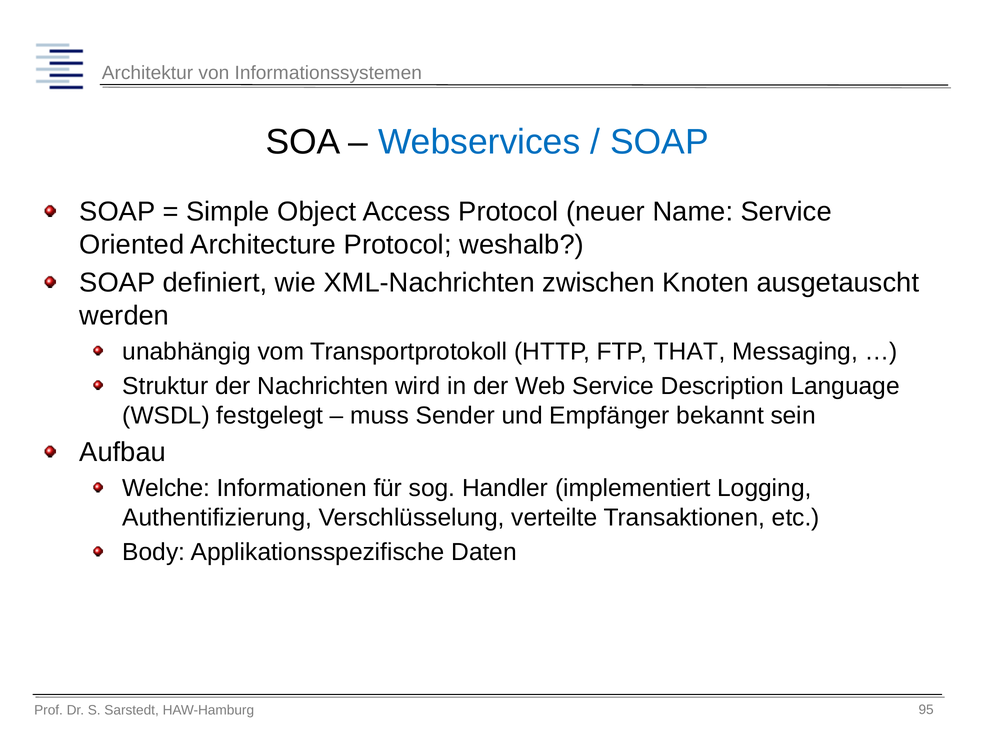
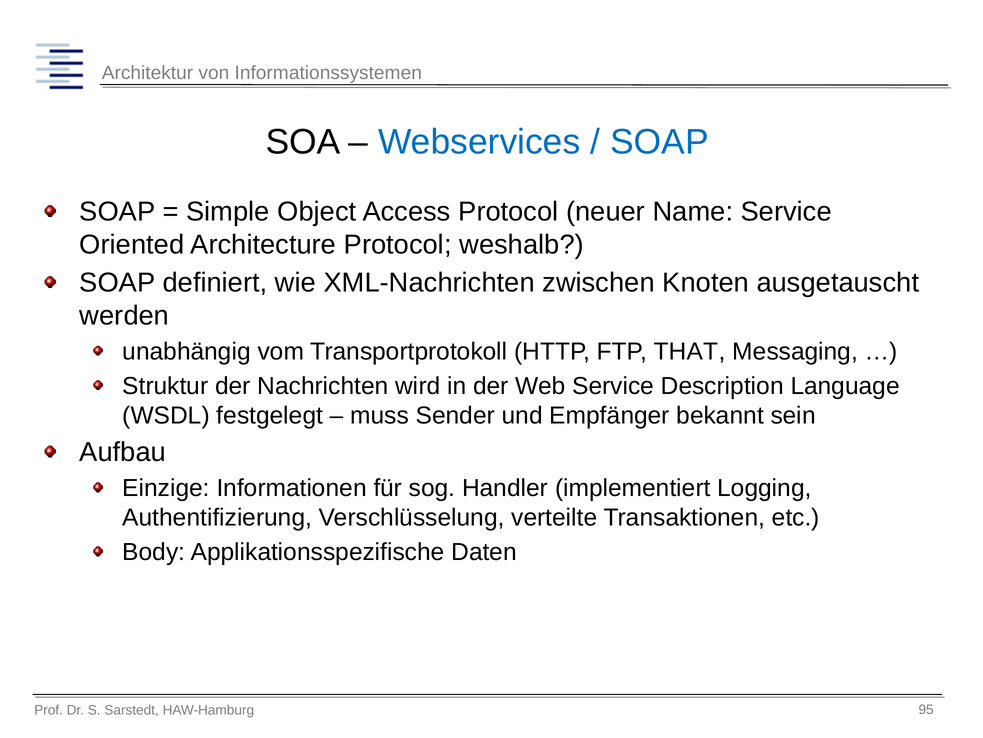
Welche: Welche -> Einzige (166, 488)
